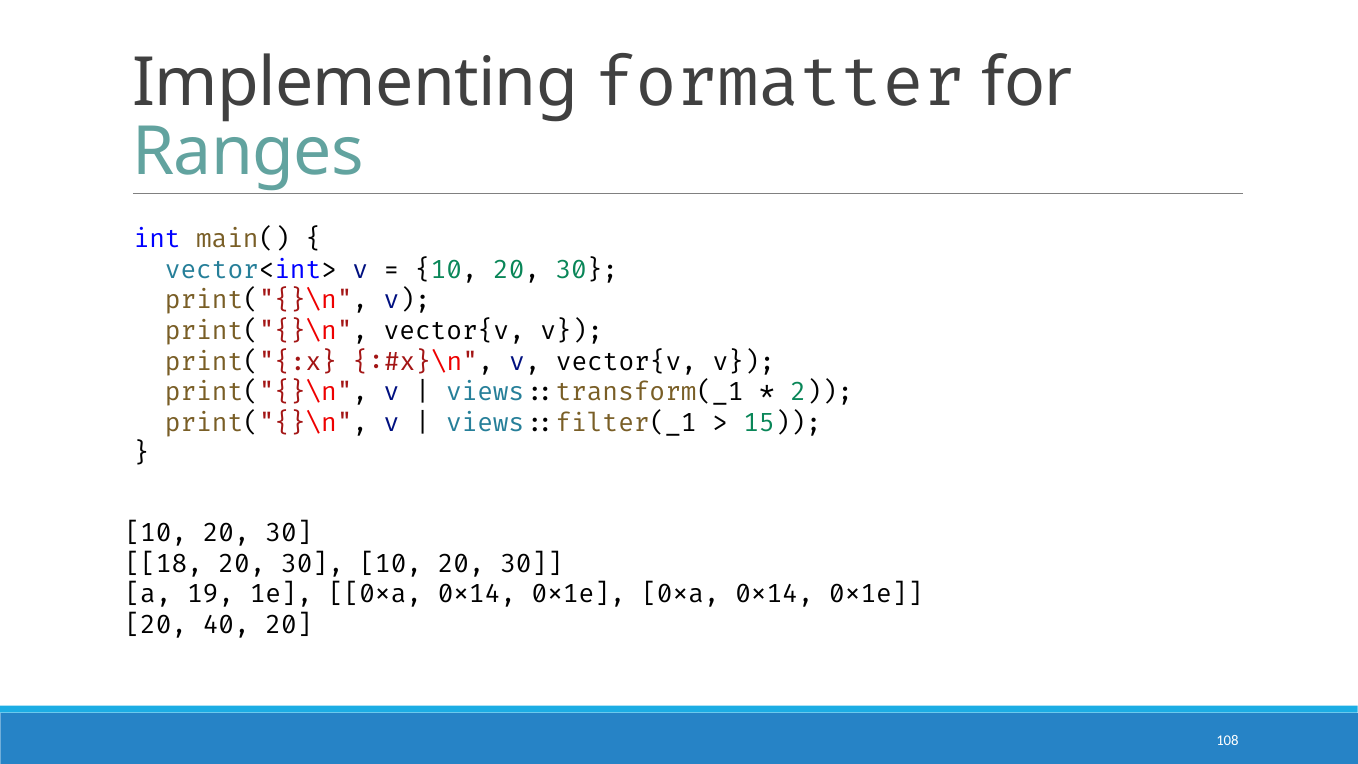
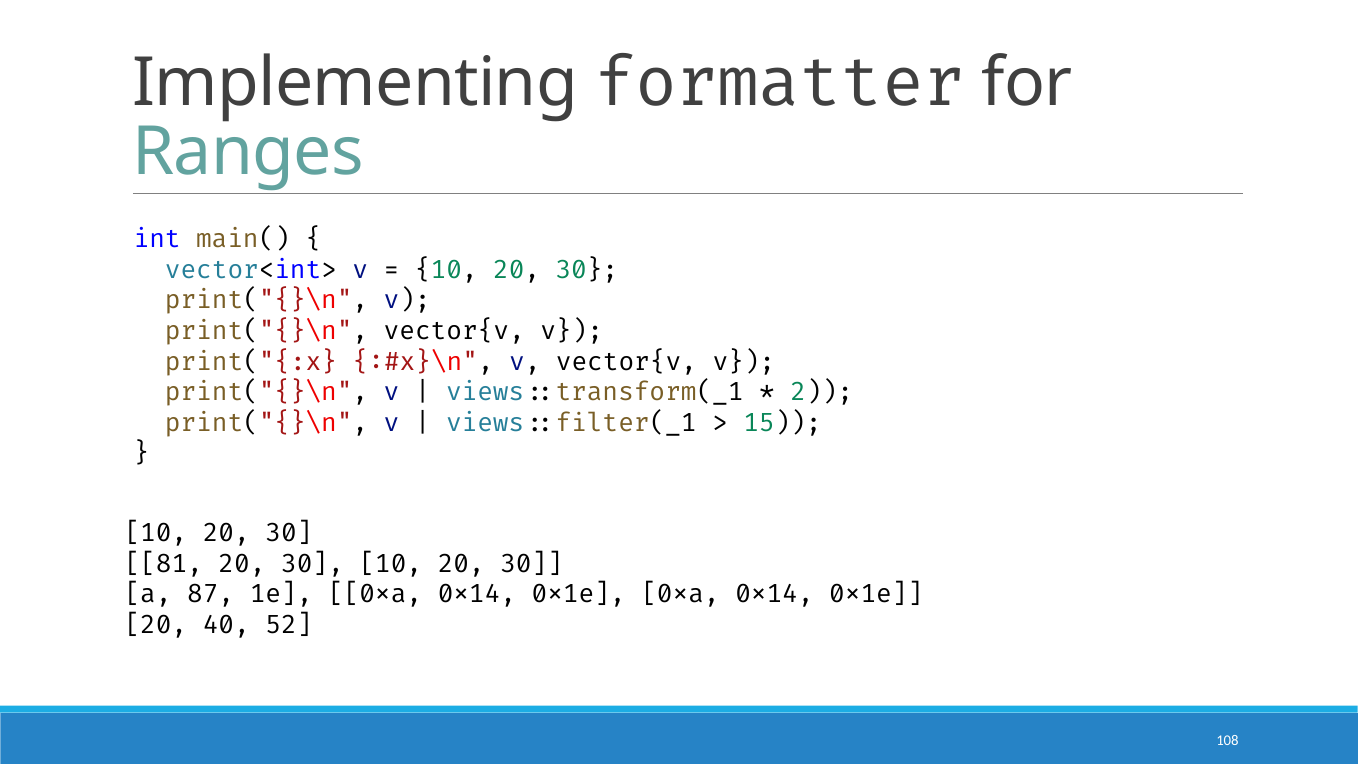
18: 18 -> 81 (164, 564)
19: 19 -> 87 (211, 594)
40 20: 20 -> 52 (289, 625)
